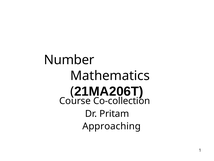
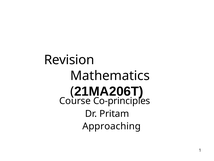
Number: Number -> Revision (69, 60)
Co-collection: Co-collection -> Co-principles (122, 101)
